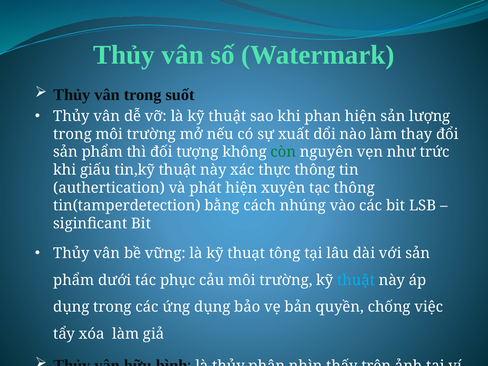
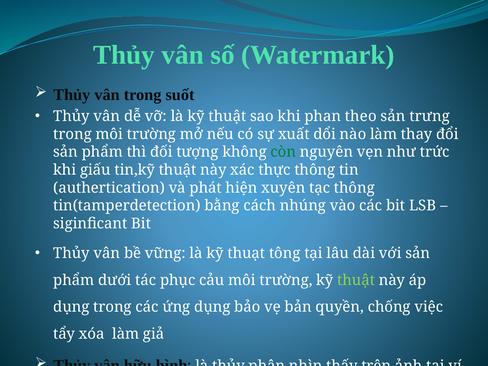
phan hiện: hiện -> theo (361, 116)
lượng: lượng -> trưng (430, 116)
thuật colour: light blue -> light green (356, 280)
